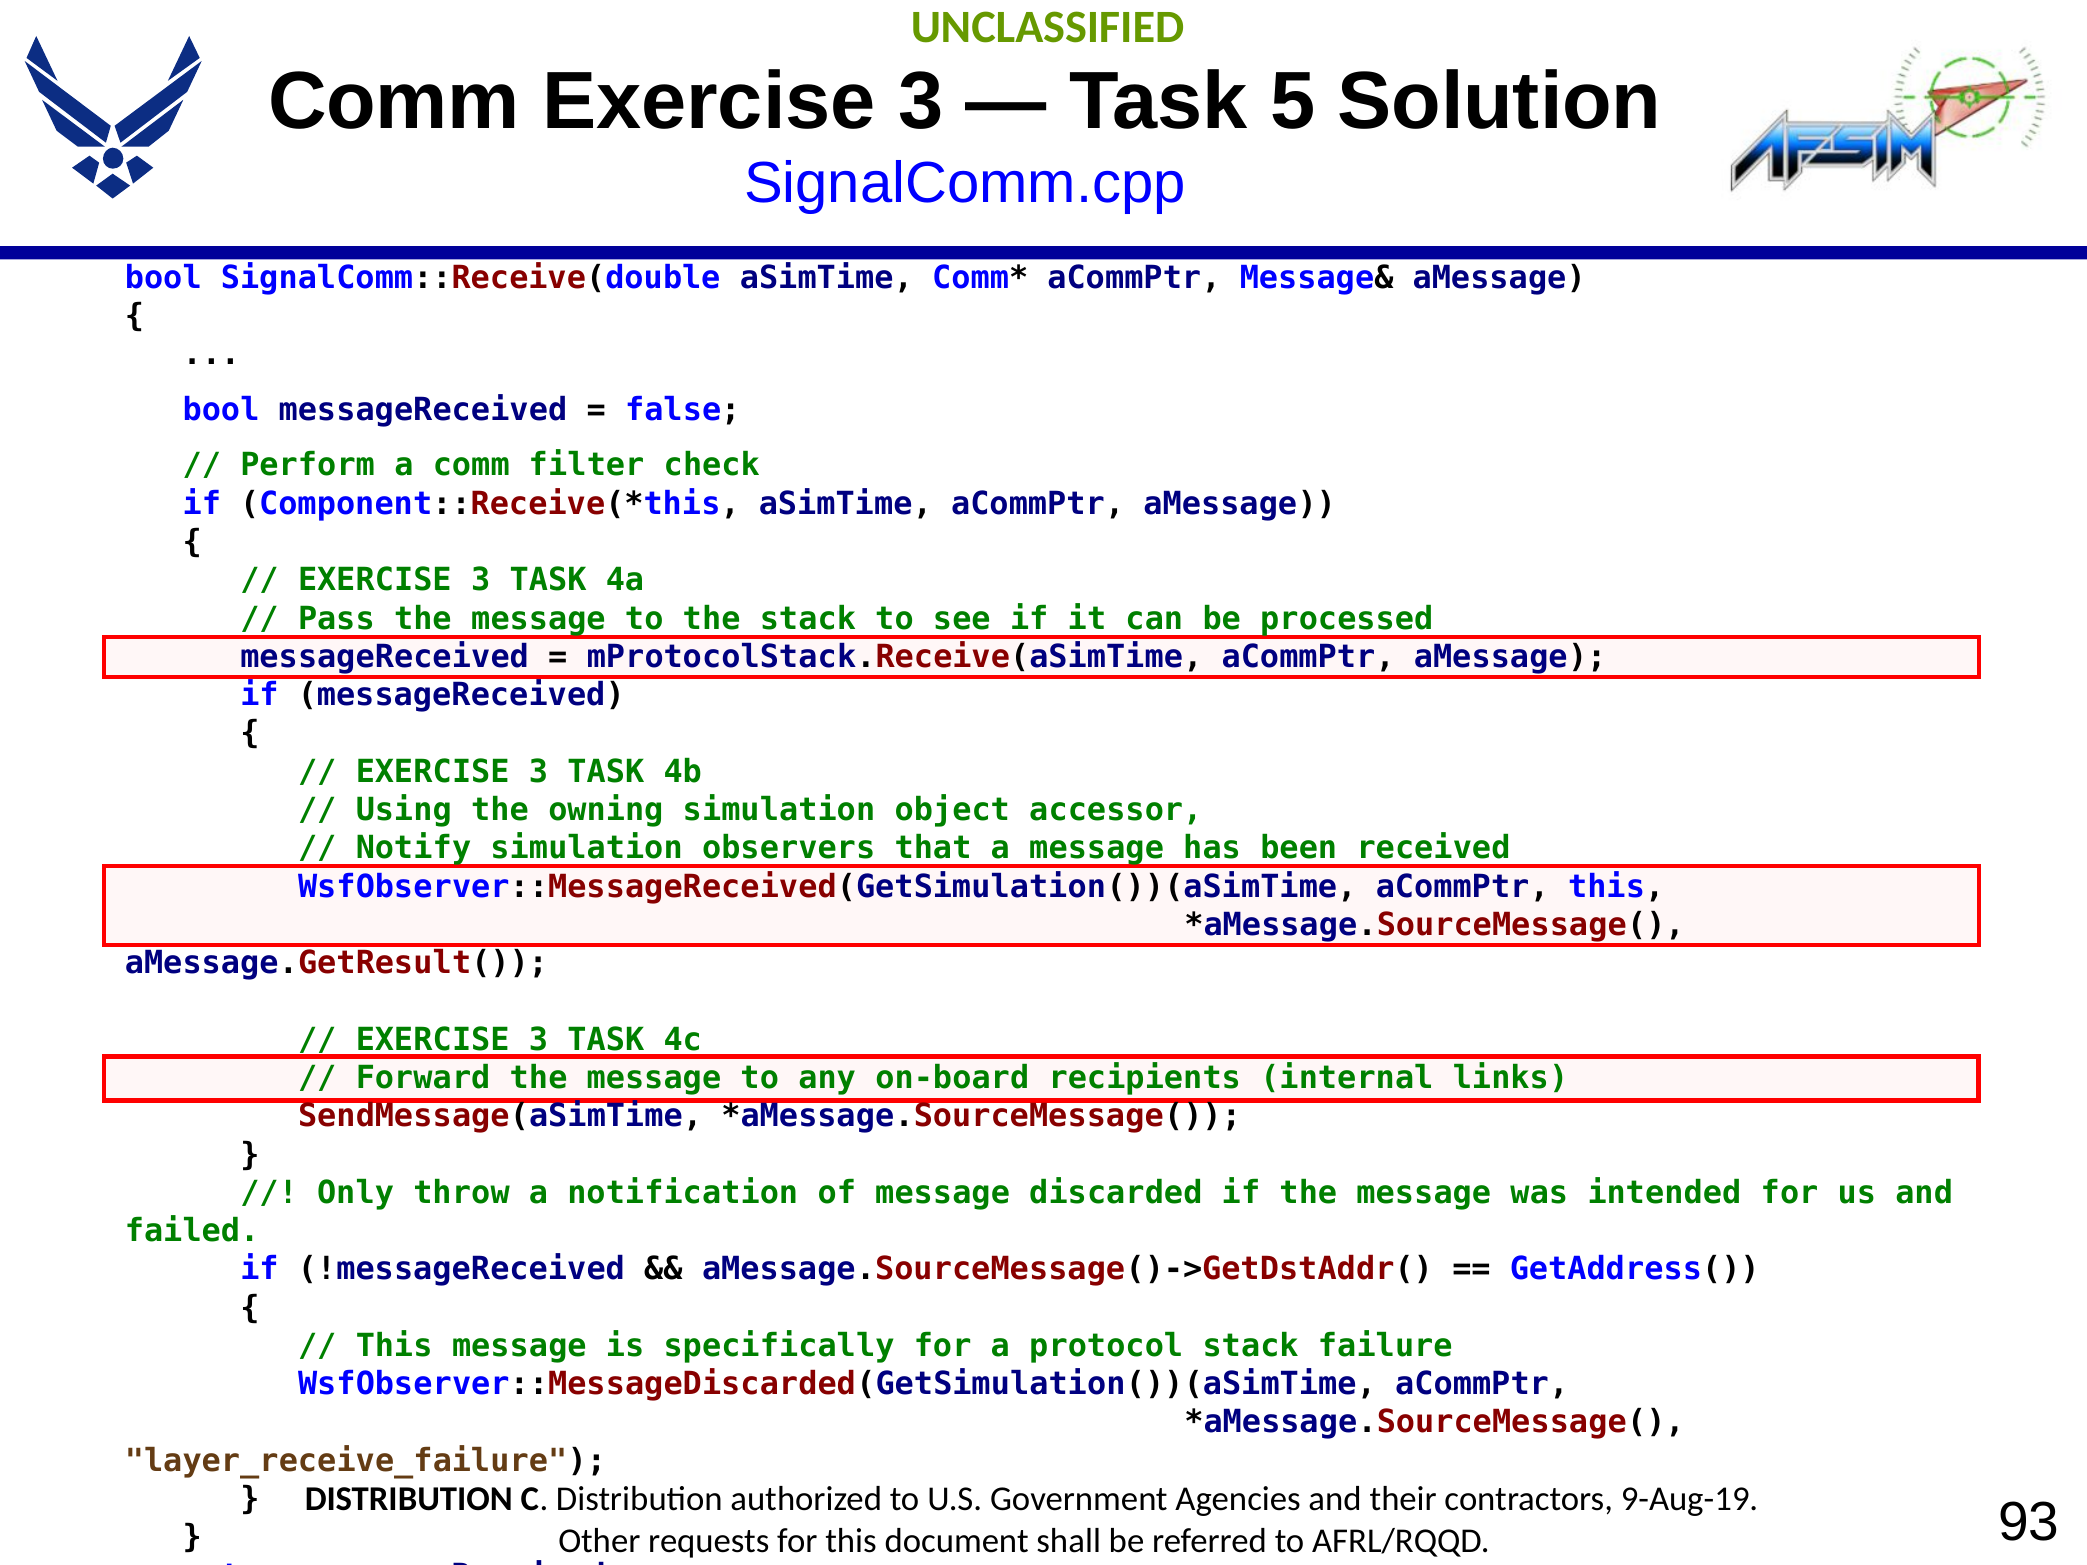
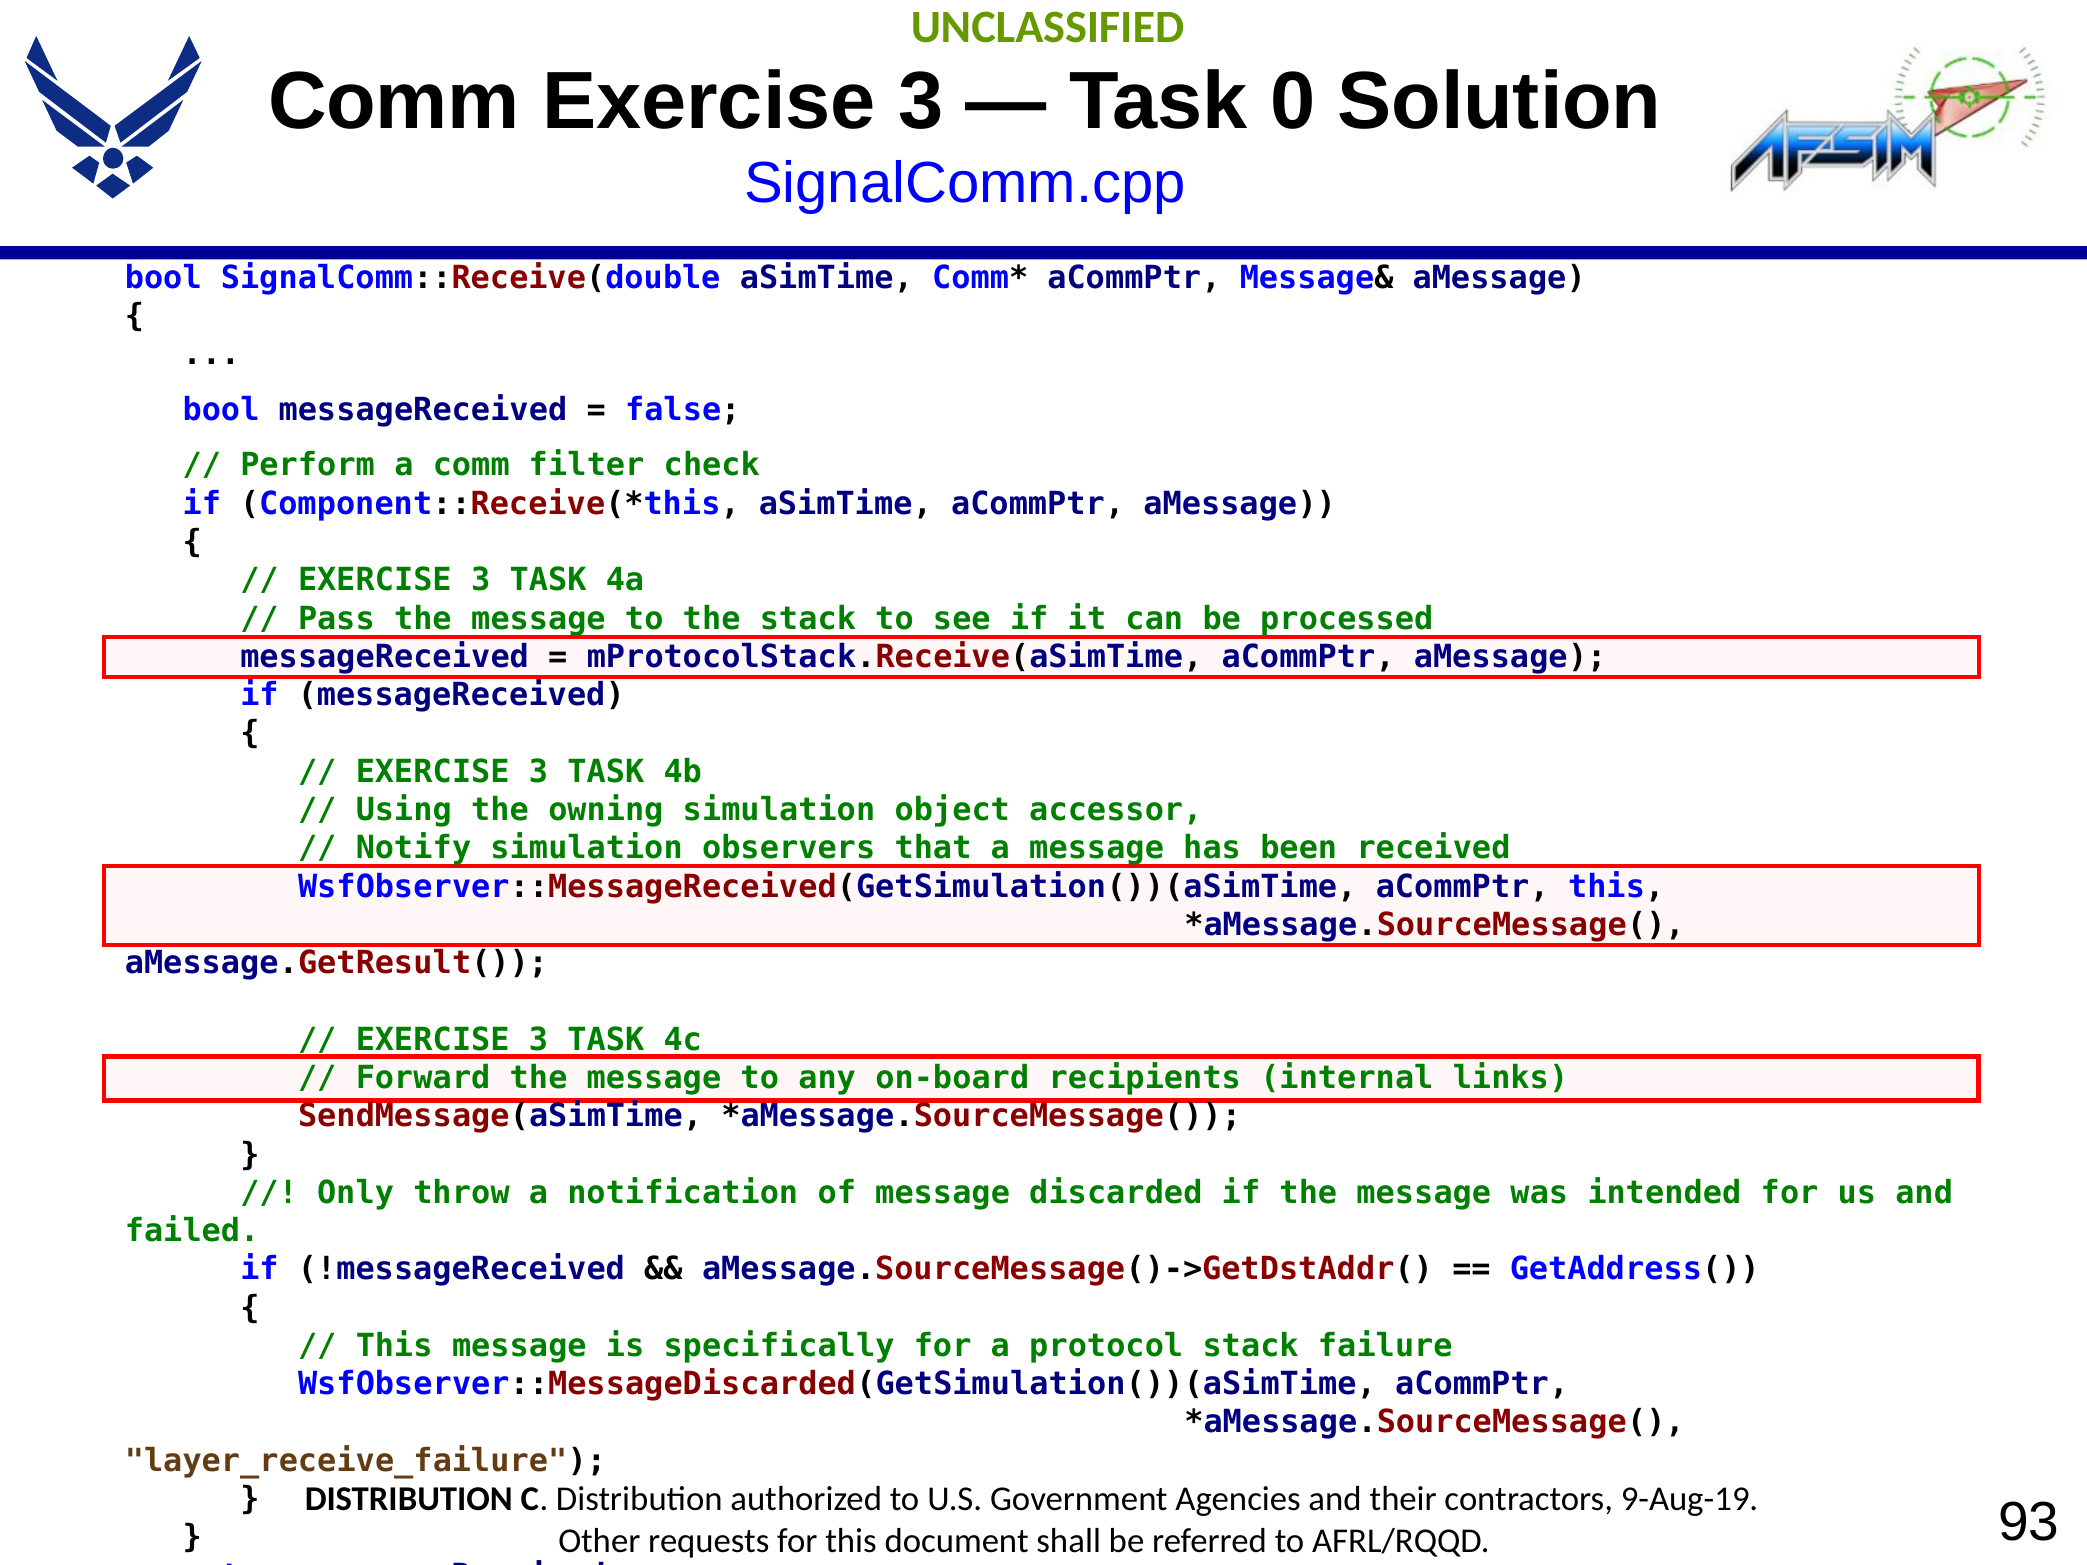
5: 5 -> 0 (1293, 102)
